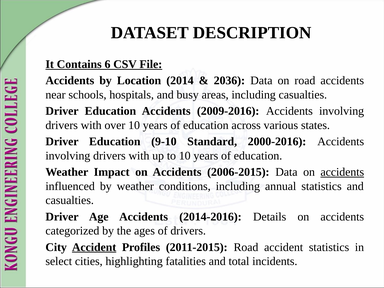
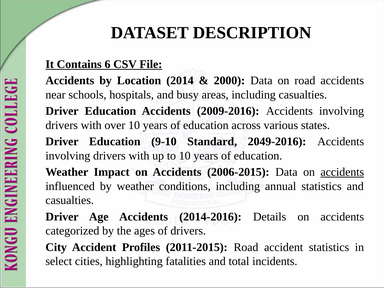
2036: 2036 -> 2000 (229, 81)
2000-2016: 2000-2016 -> 2049-2016 (277, 142)
Accident underline: present -> none (94, 247)
